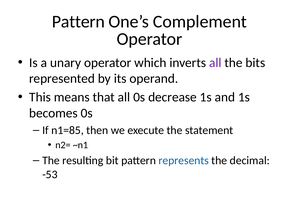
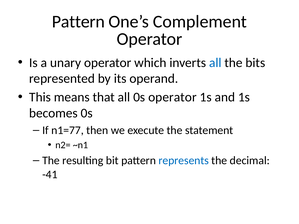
all colour: purple -> blue (215, 63)
0s decrease: decrease -> operator (172, 97)
n1=85: n1=85 -> n1=77 (68, 130)
-53: -53 -> -41 (50, 175)
